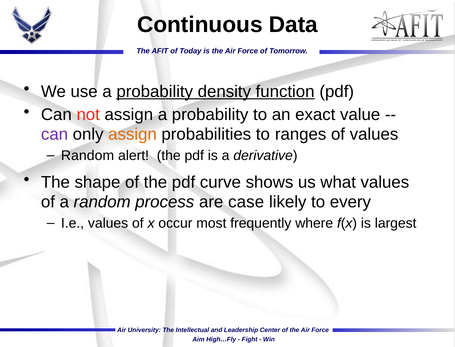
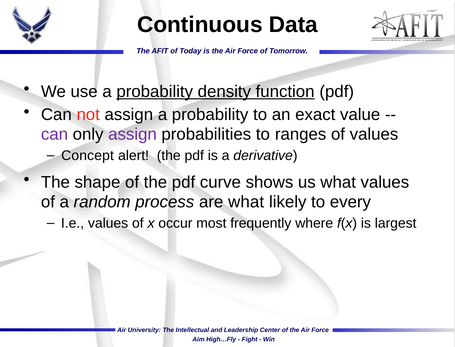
assign colour: orange -> purple (133, 134)
Random: Random -> Concept (88, 155)
are case: case -> what (246, 202)
